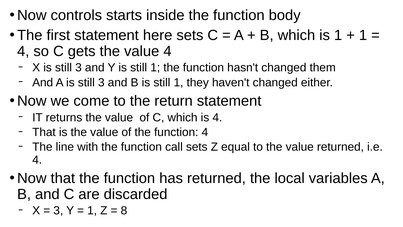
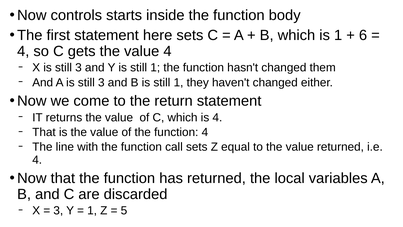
1: 1 -> 6 (363, 35)
8: 8 -> 5 (124, 210)
